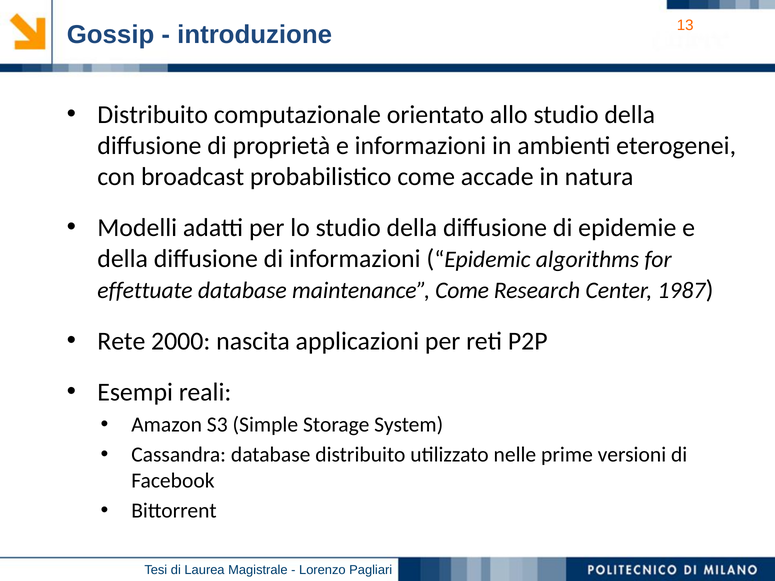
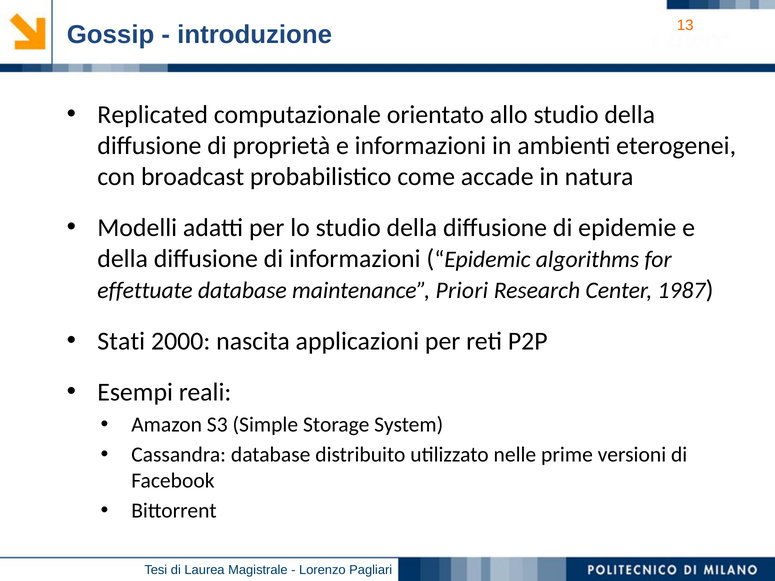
Distribuito: Distribuito -> Replicated (153, 115)
maintenance Come: Come -> Priori (462, 291)
Rete: Rete -> Stati (121, 341)
